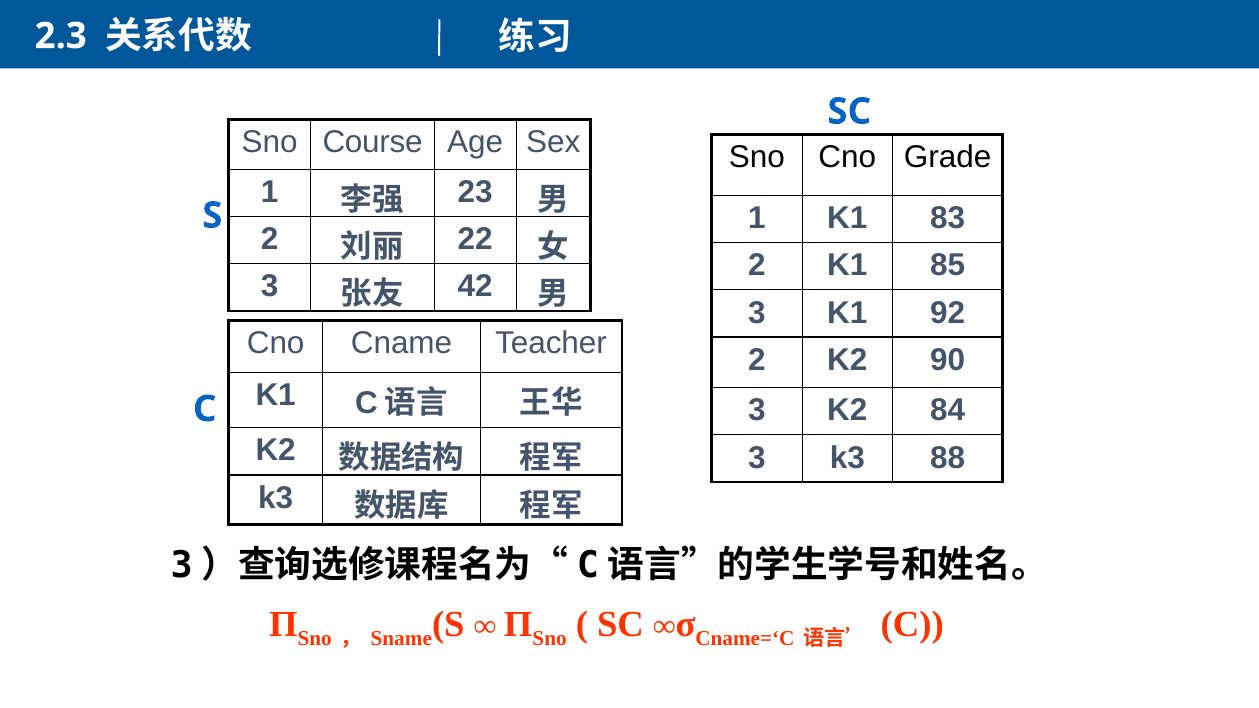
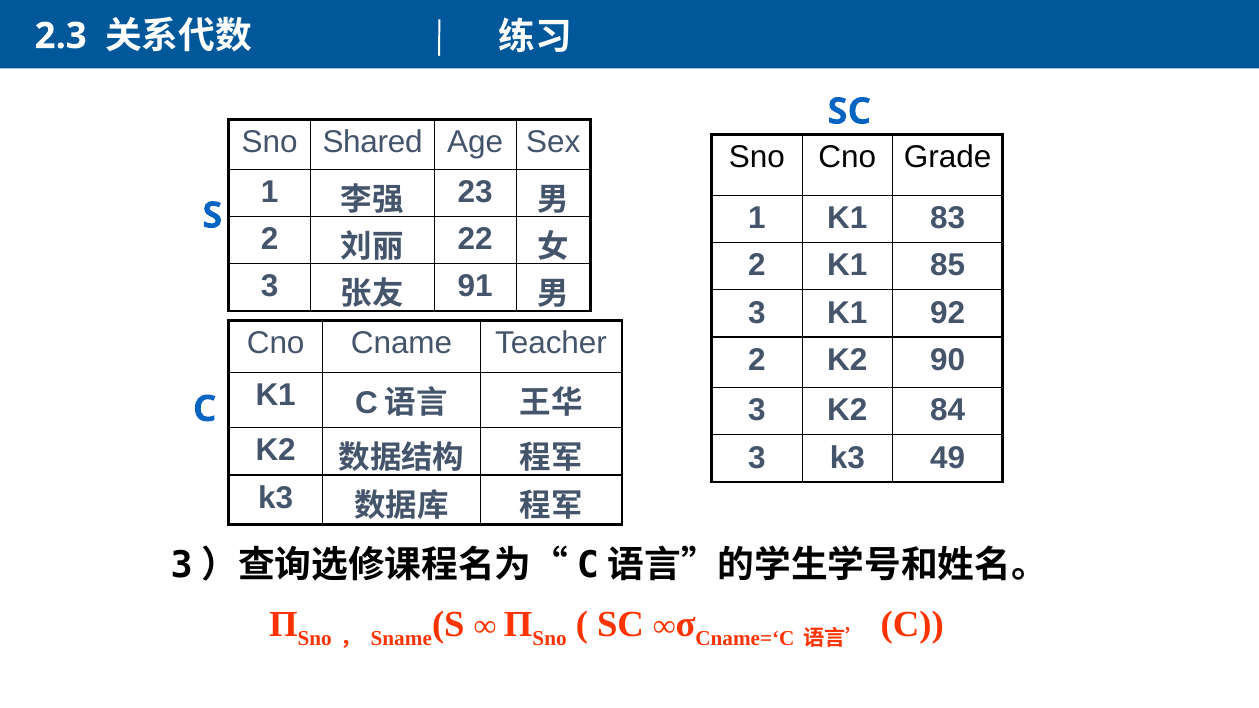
Course: Course -> Shared (373, 142)
42: 42 -> 91 (475, 287)
88: 88 -> 49 (948, 458)
